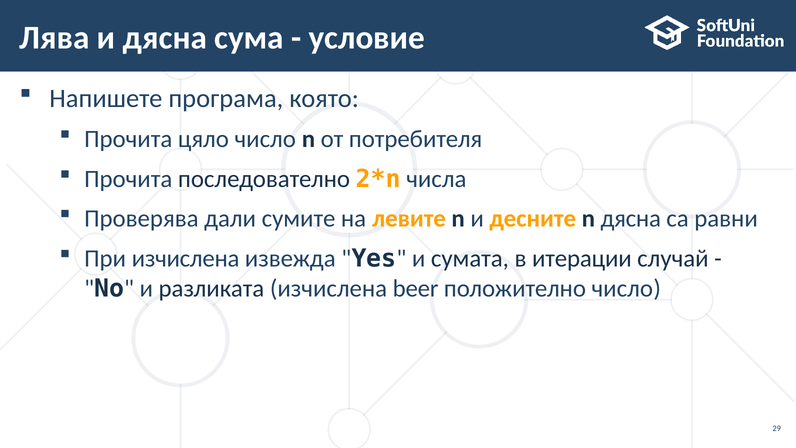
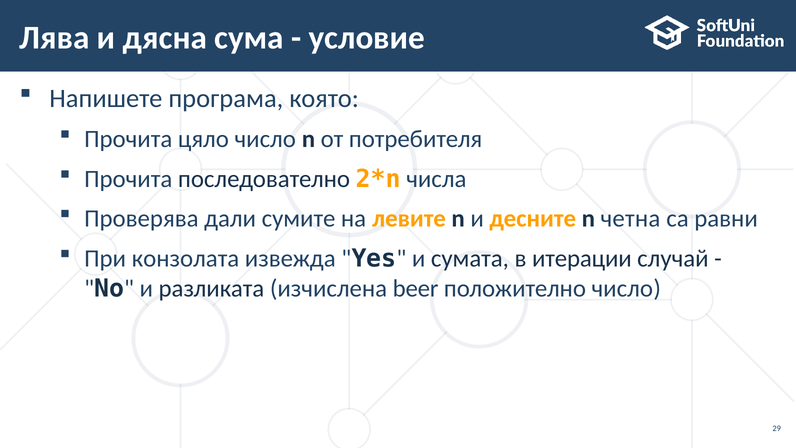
n дясна: дясна -> четна (630, 219)
При изчислена: изчислена -> конзолата (185, 258)
